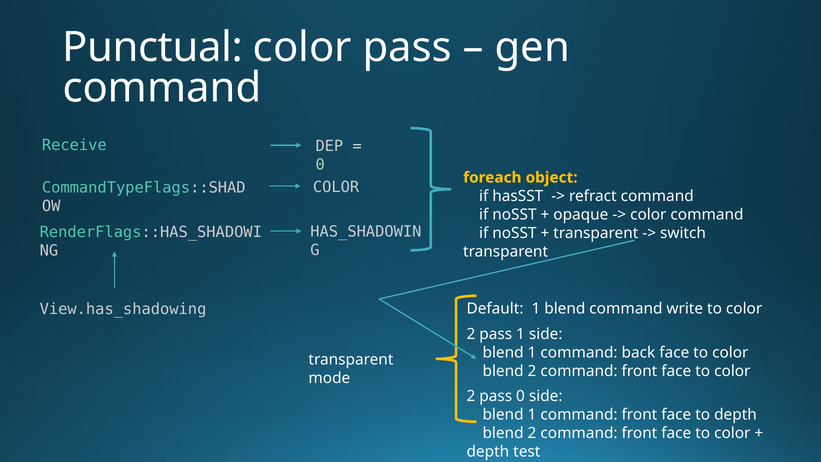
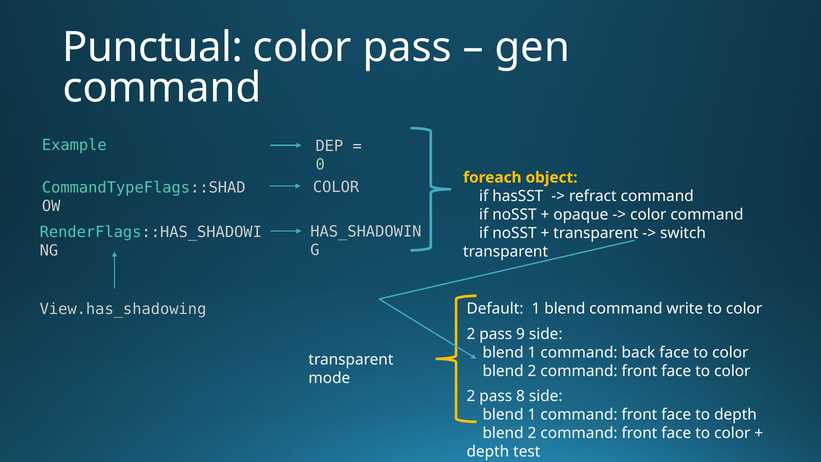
Receive: Receive -> Example (74, 145)
pass 1: 1 -> 9 (521, 334)
pass 0: 0 -> 8 (520, 396)
